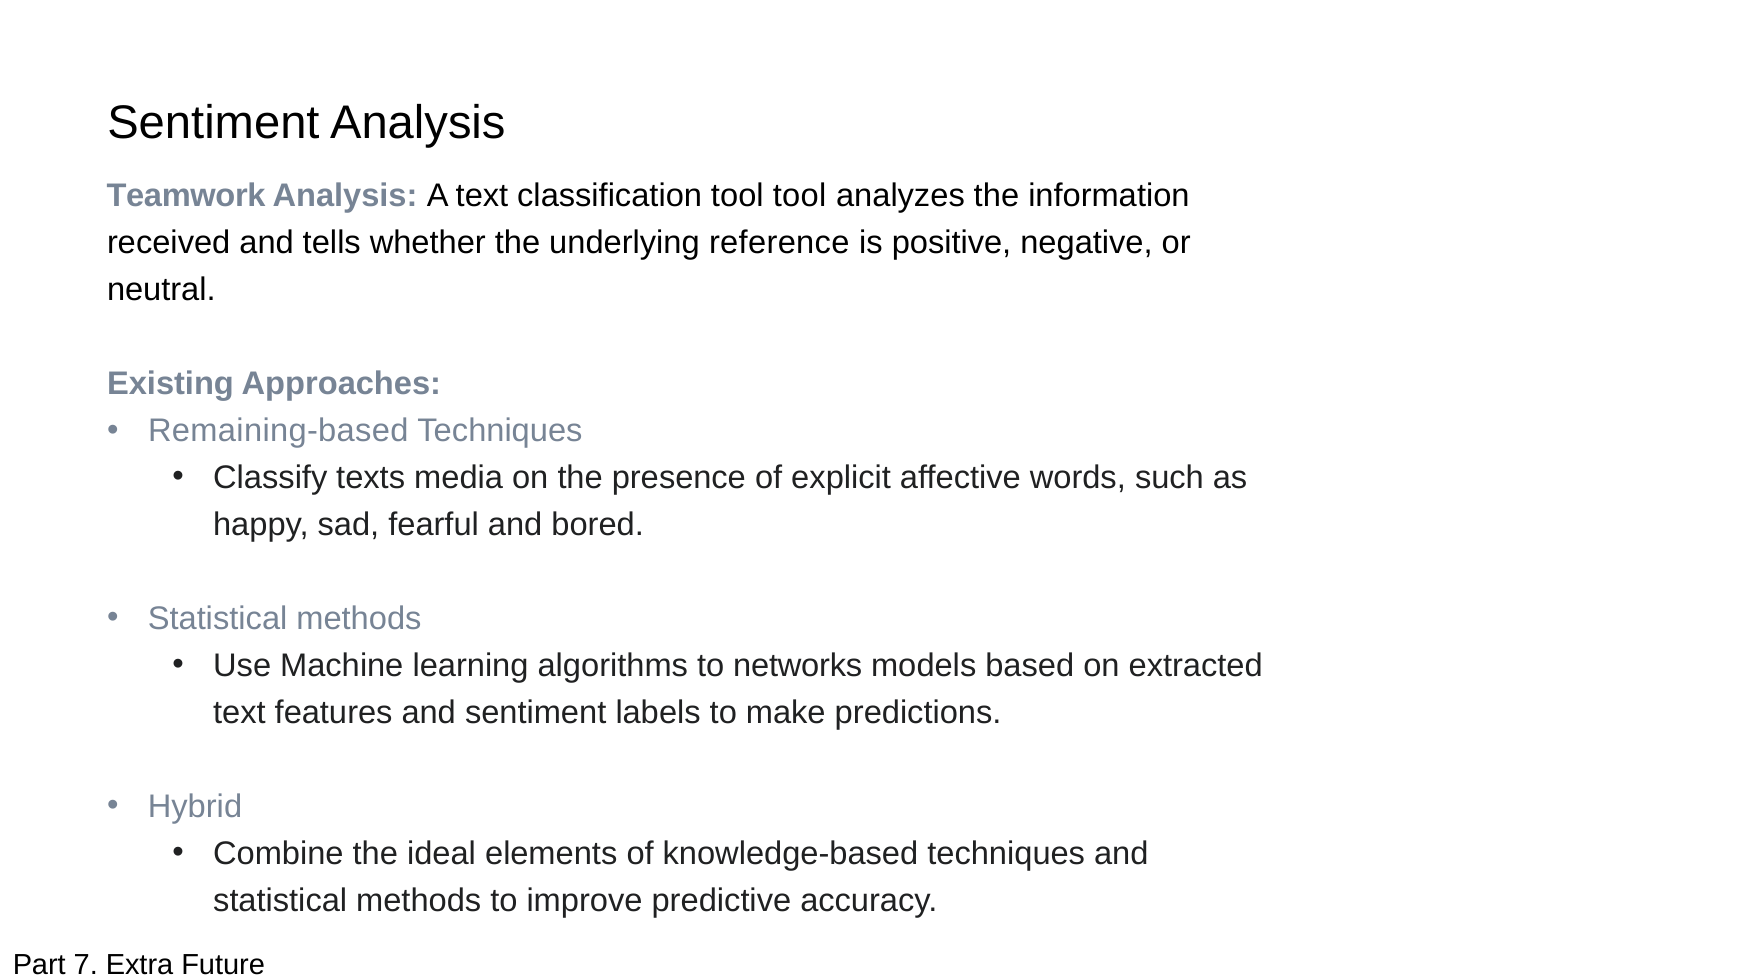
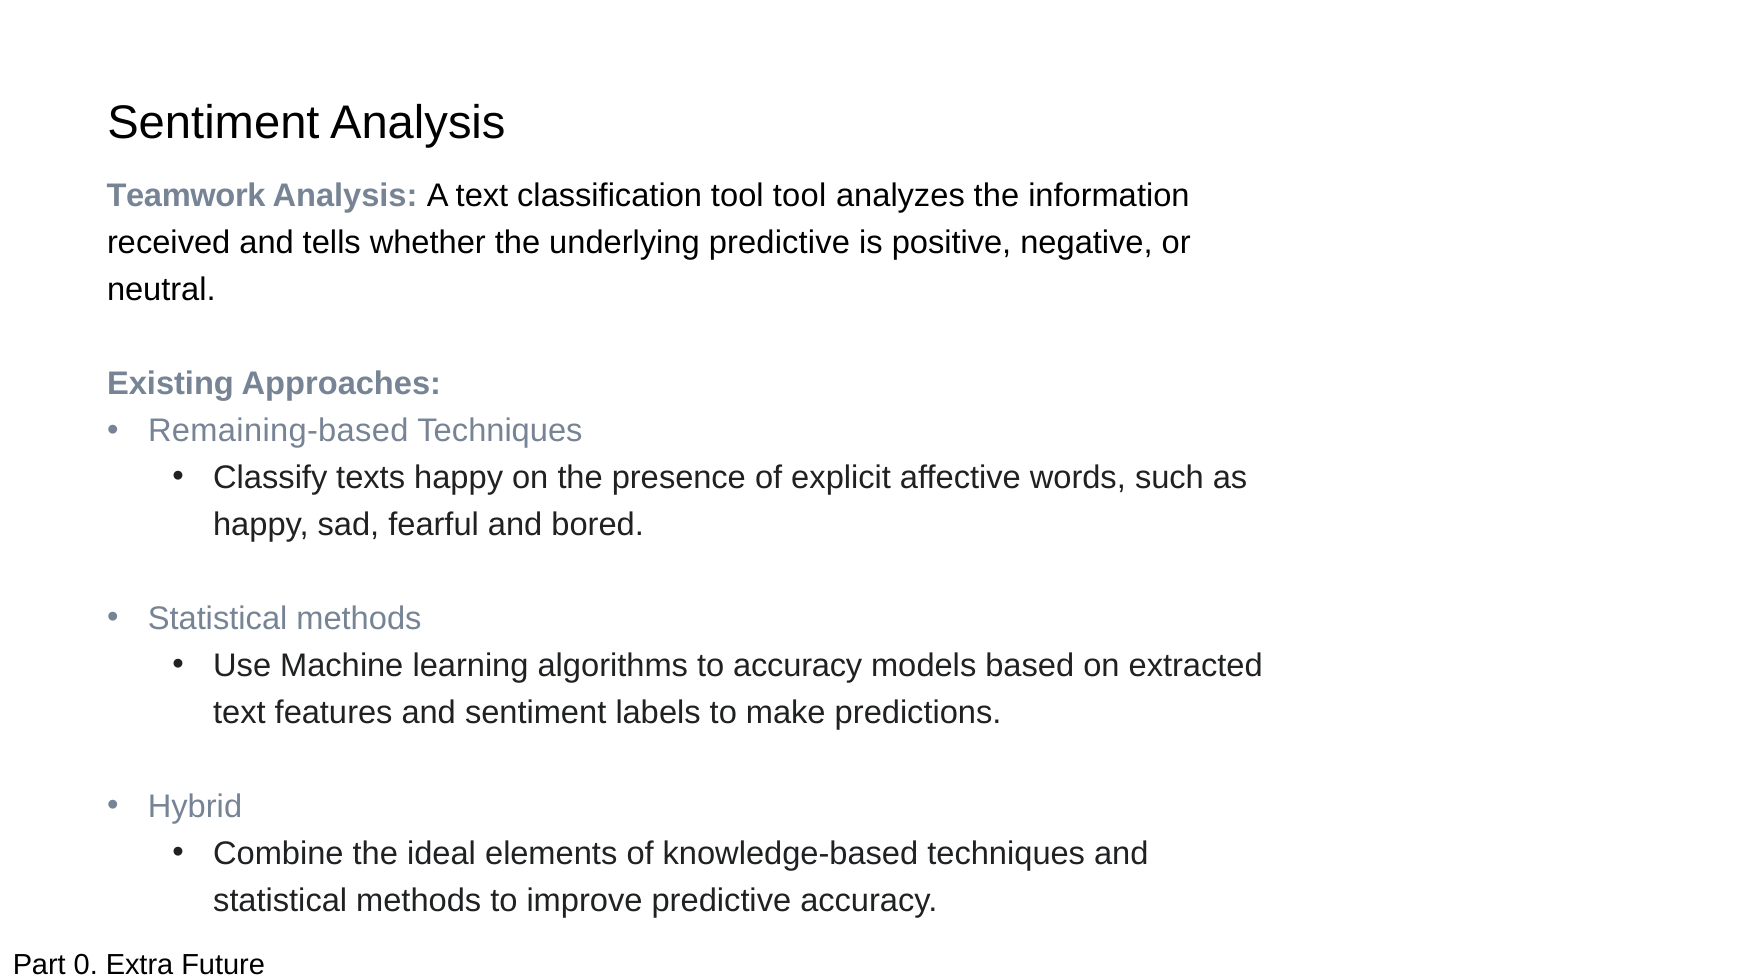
underlying reference: reference -> predictive (779, 243)
texts media: media -> happy (459, 478)
to networks: networks -> accuracy (798, 666)
7: 7 -> 0 (86, 965)
